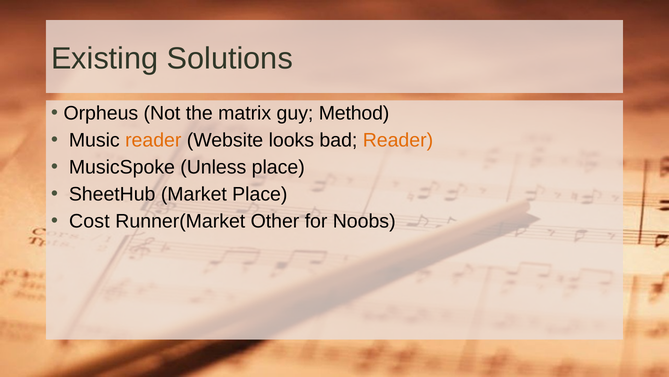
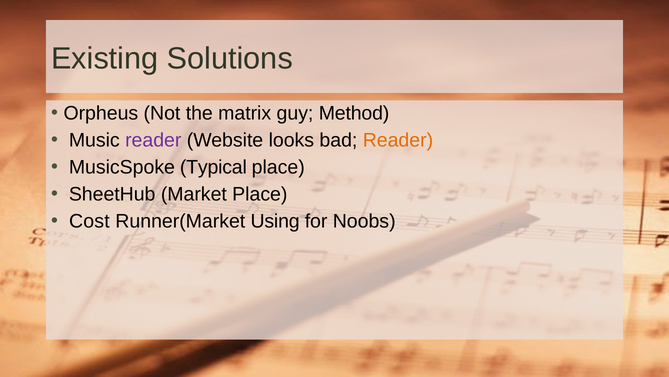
reader colour: orange -> purple (153, 140)
Unless: Unless -> Typical (213, 167)
Other: Other -> Using (275, 221)
